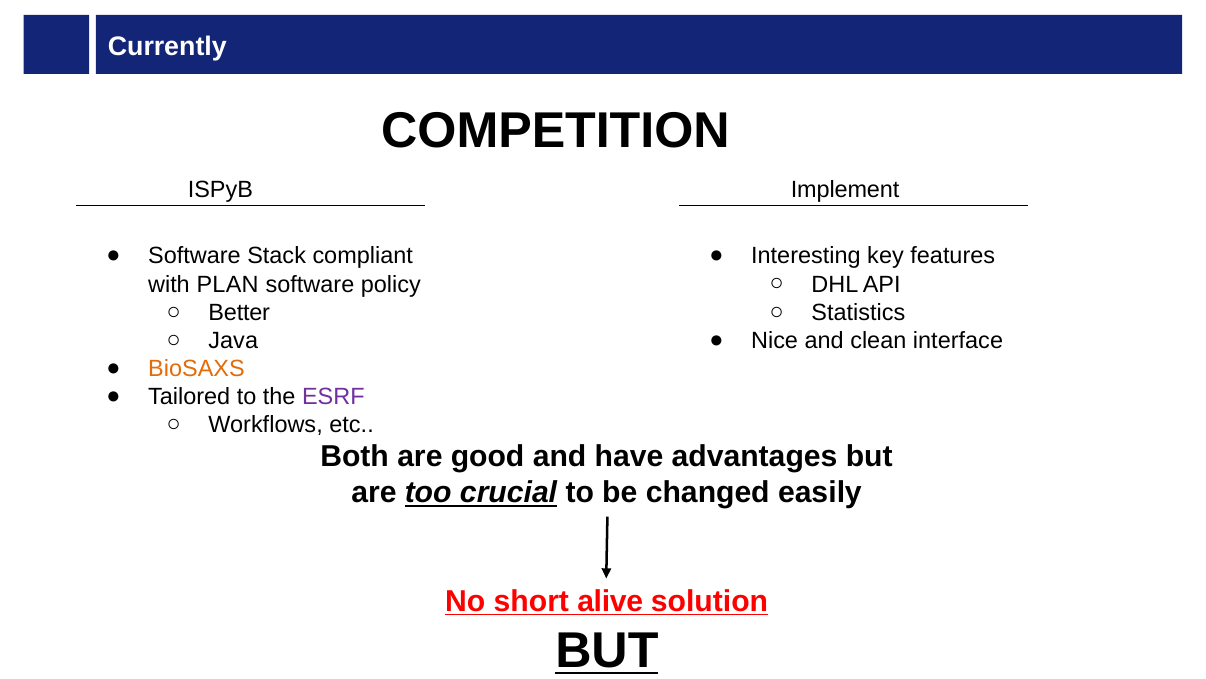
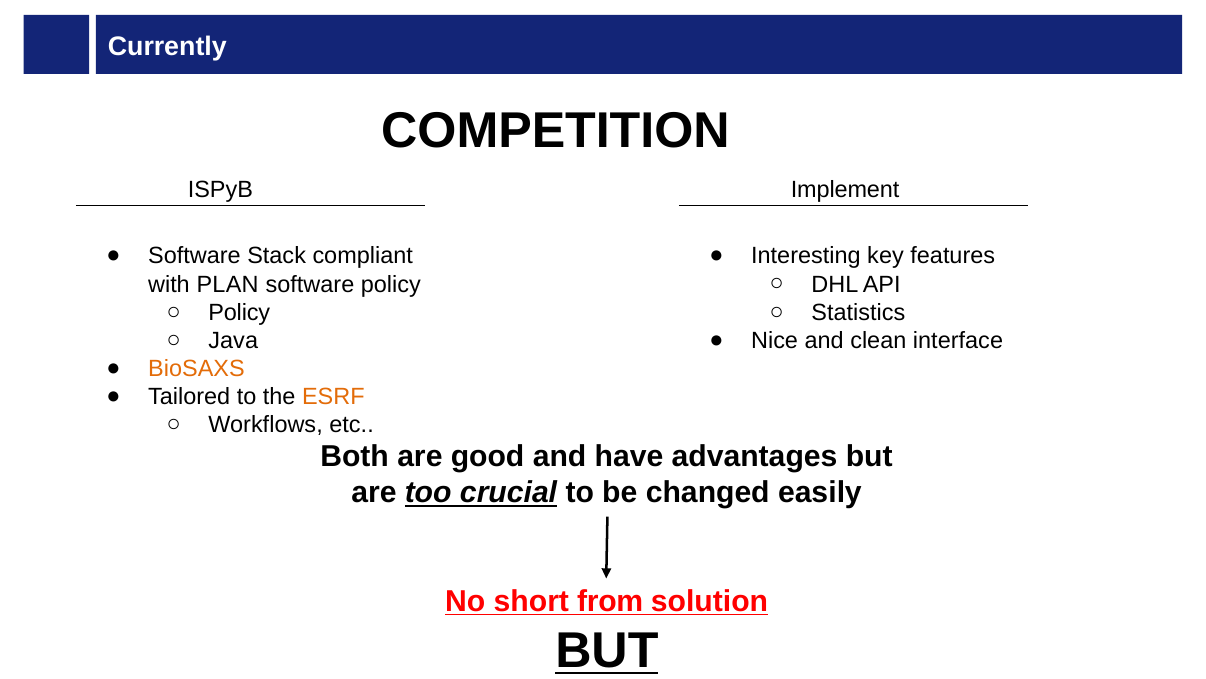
Better: Better -> Policy (239, 312)
ESRF colour: purple -> orange (333, 397)
alive: alive -> from (610, 601)
